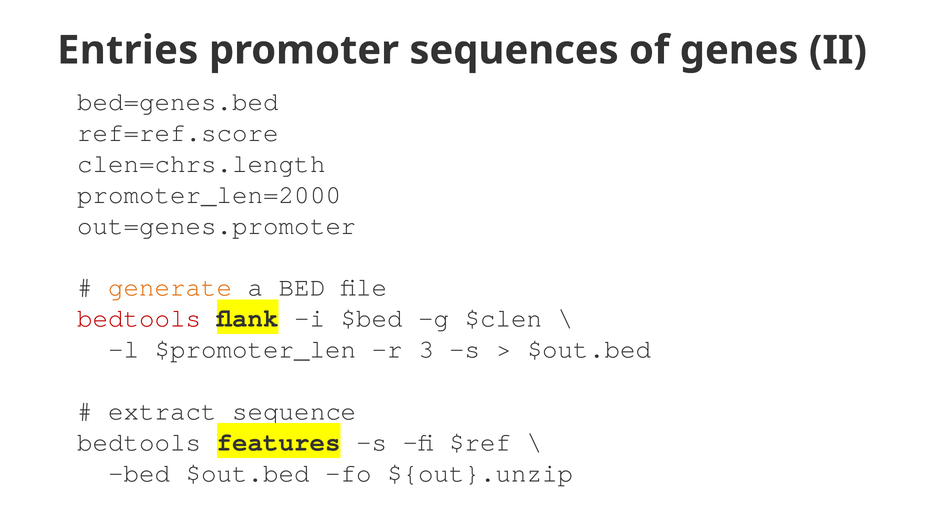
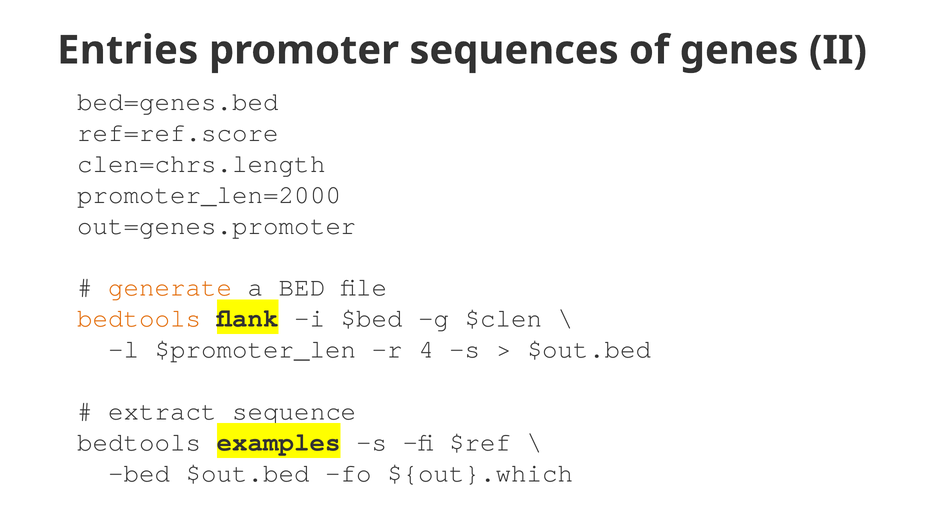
bedtools colour: red -> orange (139, 318)
3: 3 -> 4 (426, 349)
features: features -> examples (279, 442)
${out}.unzip: ${out}.unzip -> ${out}.which (480, 473)
